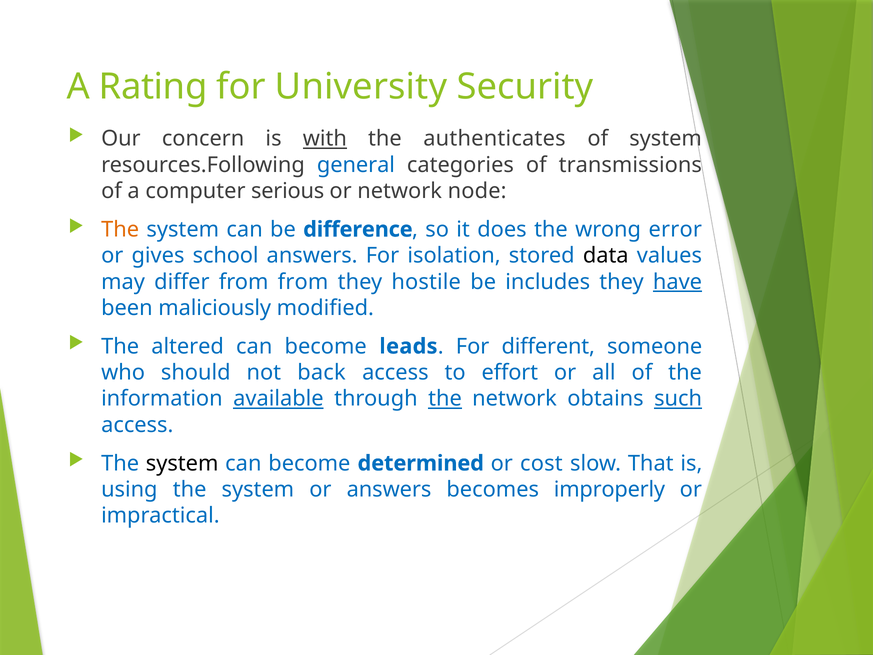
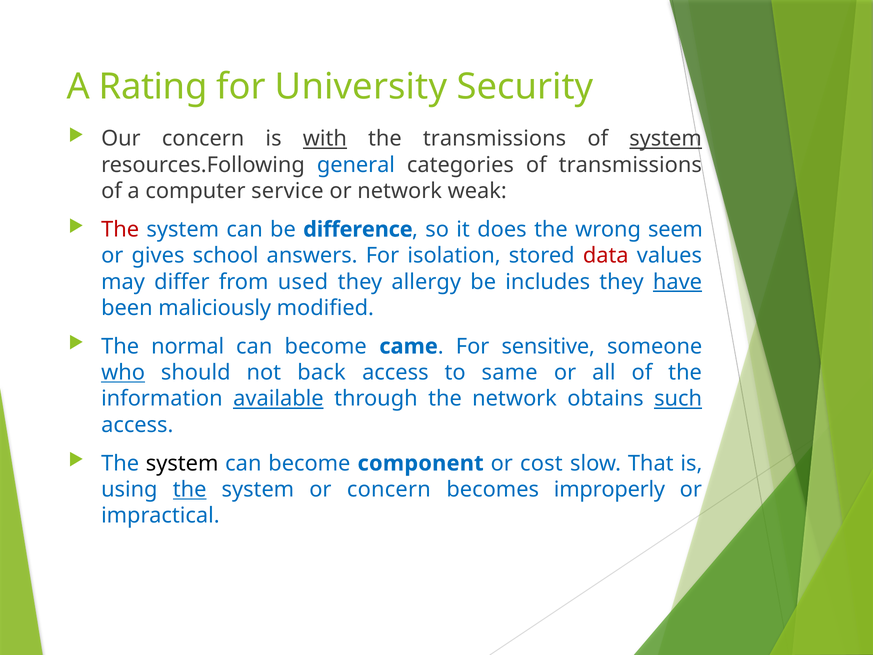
the authenticates: authenticates -> transmissions (495, 139)
system underline: none -> present (666, 139)
serious: serious -> service (287, 191)
node: node -> weak (477, 191)
The colour: orange -> red (120, 229)
error: error -> seem (675, 229)
data colour: black -> red (606, 256)
from from: from -> used (303, 282)
hostile: hostile -> allergy (426, 282)
altered: altered -> normal (188, 346)
leads: leads -> came (409, 346)
different: different -> sensitive (548, 346)
who underline: none -> present (123, 372)
effort: effort -> same (510, 372)
the underline: present -> none (445, 399)
determined: determined -> component (421, 463)
the underline: none -> present (190, 489)
or answers: answers -> concern (389, 489)
